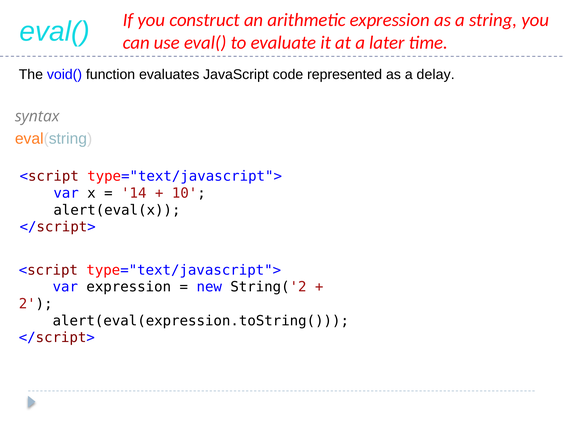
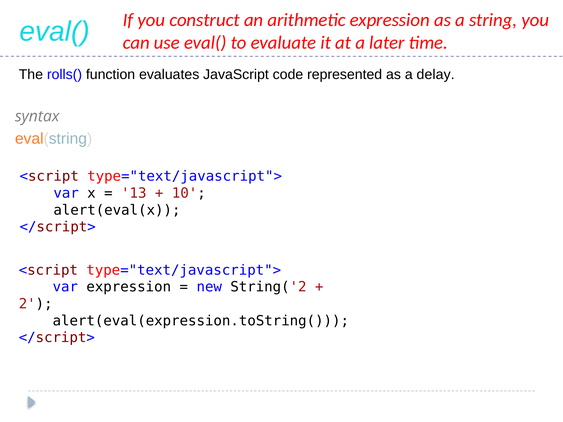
void(: void( -> rolls( (65, 75)
14: 14 -> 13 (134, 193)
